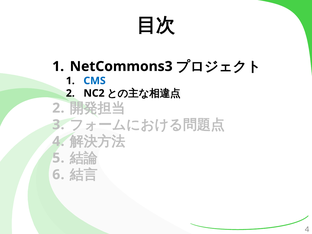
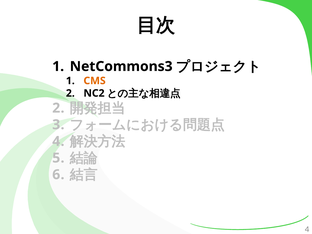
CMS colour: blue -> orange (95, 81)
